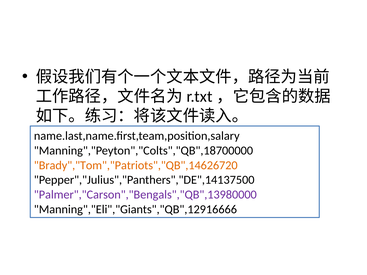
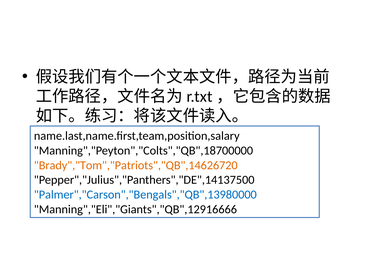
Palmer","Carson","Bengals","QB",13980000 colour: purple -> blue (145, 195)
